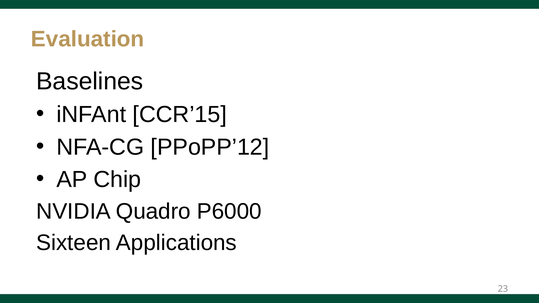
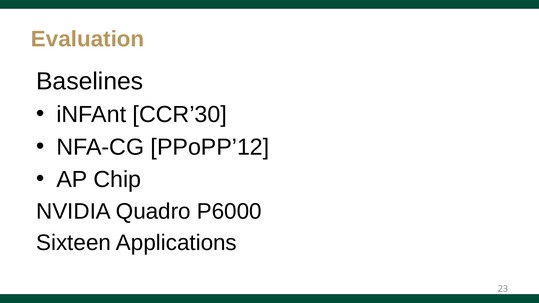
CCR’15: CCR’15 -> CCR’30 (180, 115)
